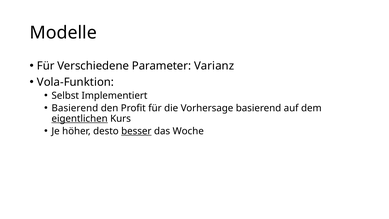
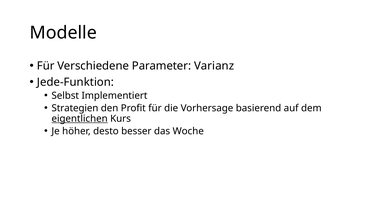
Vola-Funktion: Vola-Funktion -> Jede-Funktion (75, 82)
Basierend: Basierend -> Strategien (75, 108)
besser underline: present -> none (136, 131)
